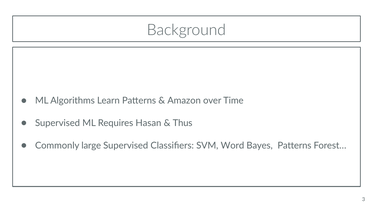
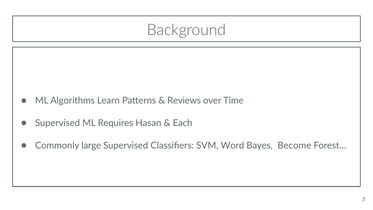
Amazon: Amazon -> Reviews (184, 101)
Thus: Thus -> Each (183, 123)
Bayes Patterns: Patterns -> Become (294, 145)
